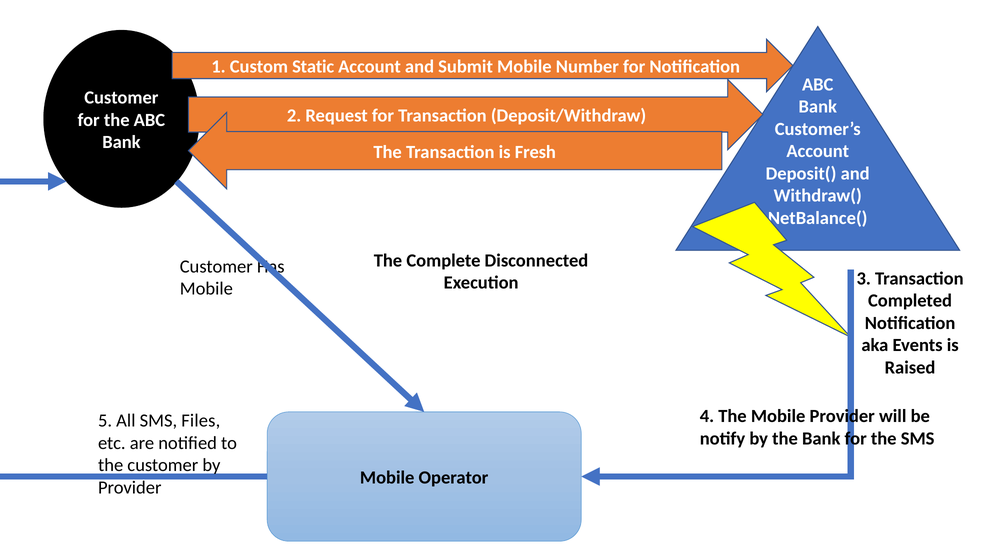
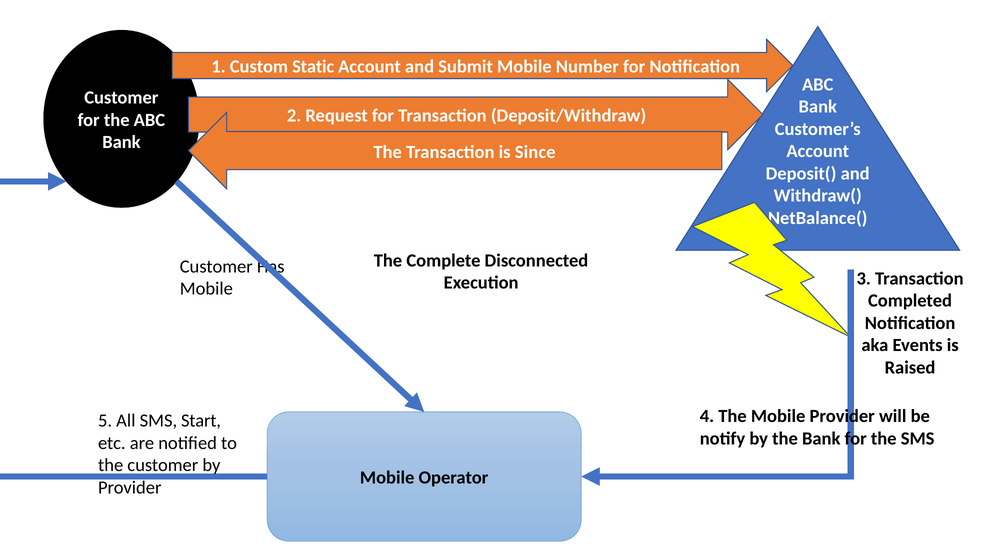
Fresh: Fresh -> Since (535, 152)
Files: Files -> Start (201, 421)
